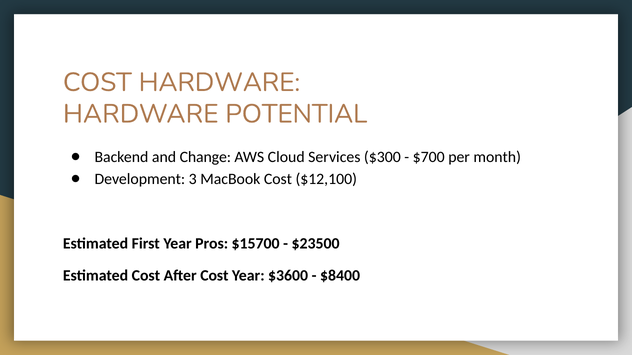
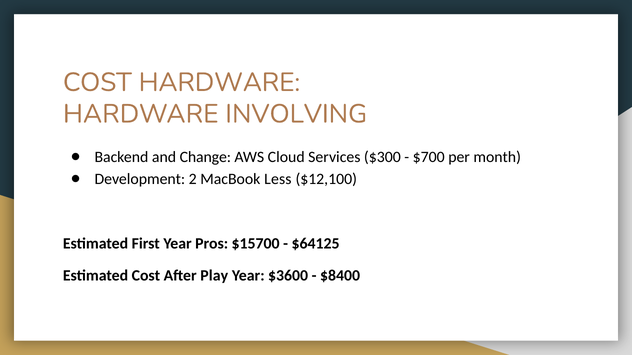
POTENTIAL: POTENTIAL -> INVOLVING (296, 114)
3: 3 -> 2 (193, 179)
MacBook Cost: Cost -> Less (278, 179)
$23500: $23500 -> $64125 (316, 244)
After Cost: Cost -> Play (214, 276)
